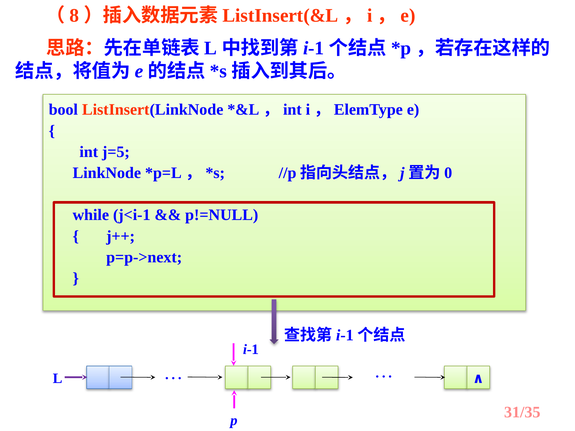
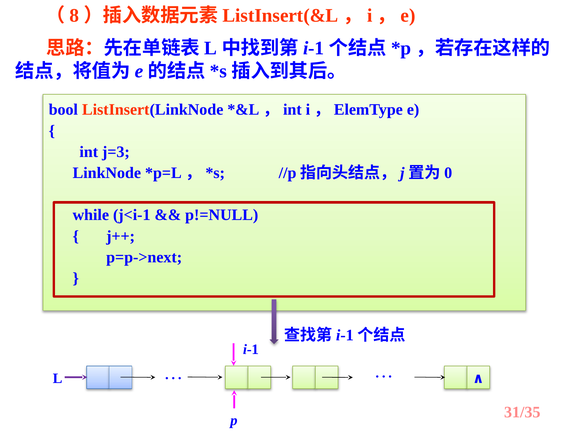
j=5: j=5 -> j=3 (116, 152)
